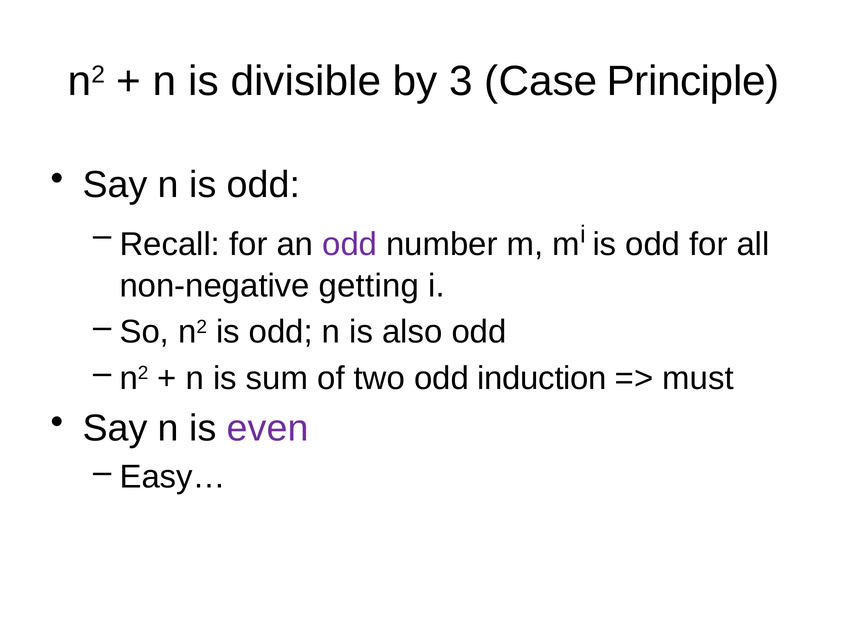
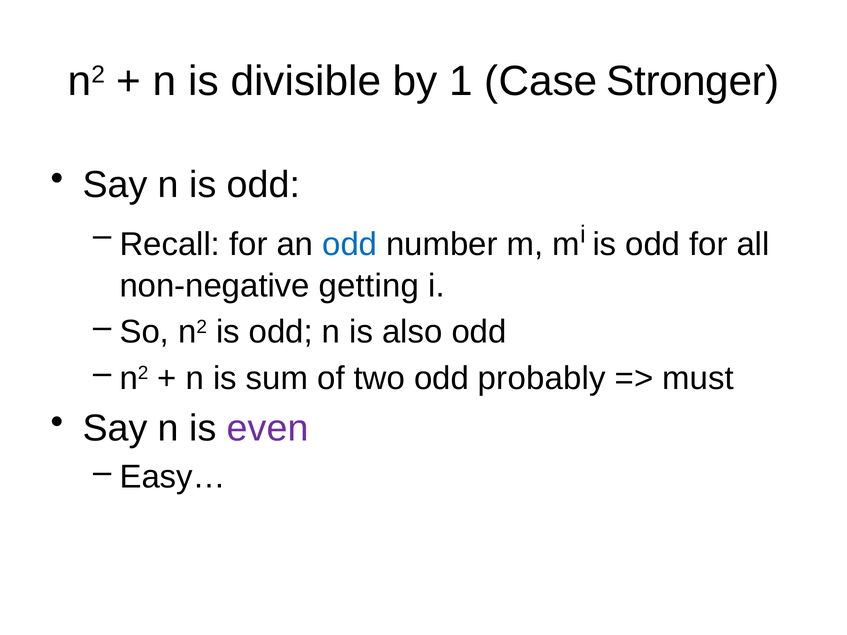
3: 3 -> 1 (461, 81)
Principle: Principle -> Stronger (693, 81)
odd colour: purple -> blue (350, 245)
induction: induction -> probably (542, 378)
